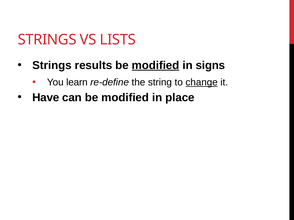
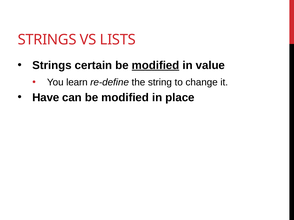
results: results -> certain (93, 65)
signs: signs -> value (210, 65)
change underline: present -> none (202, 83)
